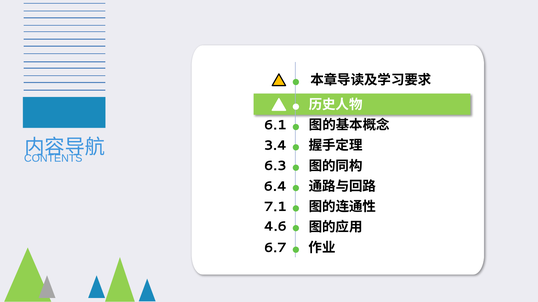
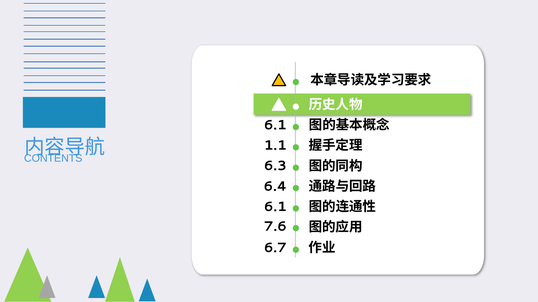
3.4: 3.4 -> 1.1 (275, 146)
7.1: 7.1 -> 6.1 (275, 207)
4.6: 4.6 -> 7.6 (275, 227)
